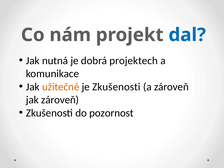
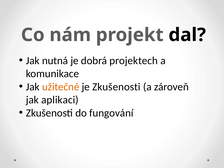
dal colour: blue -> black (187, 35)
jak zároveň: zároveň -> aplikaci (60, 100)
pozornost: pozornost -> fungování (111, 113)
